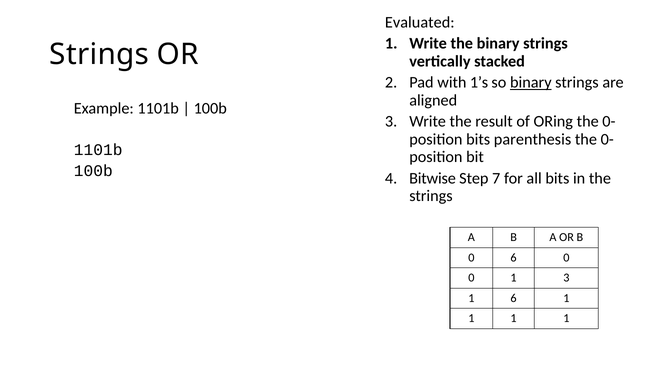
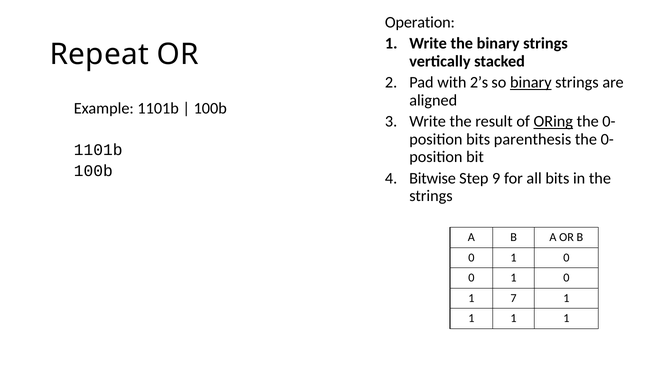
Evaluated: Evaluated -> Operation (420, 22)
Strings: Strings -> Repeat (99, 55)
1’s: 1’s -> 2’s (479, 82)
ORing underline: none -> present (553, 121)
7: 7 -> 9 (496, 178)
6: 6 -> 1 (514, 258)
3: 3 -> 0 (566, 278)
1 6: 6 -> 7 (514, 298)
